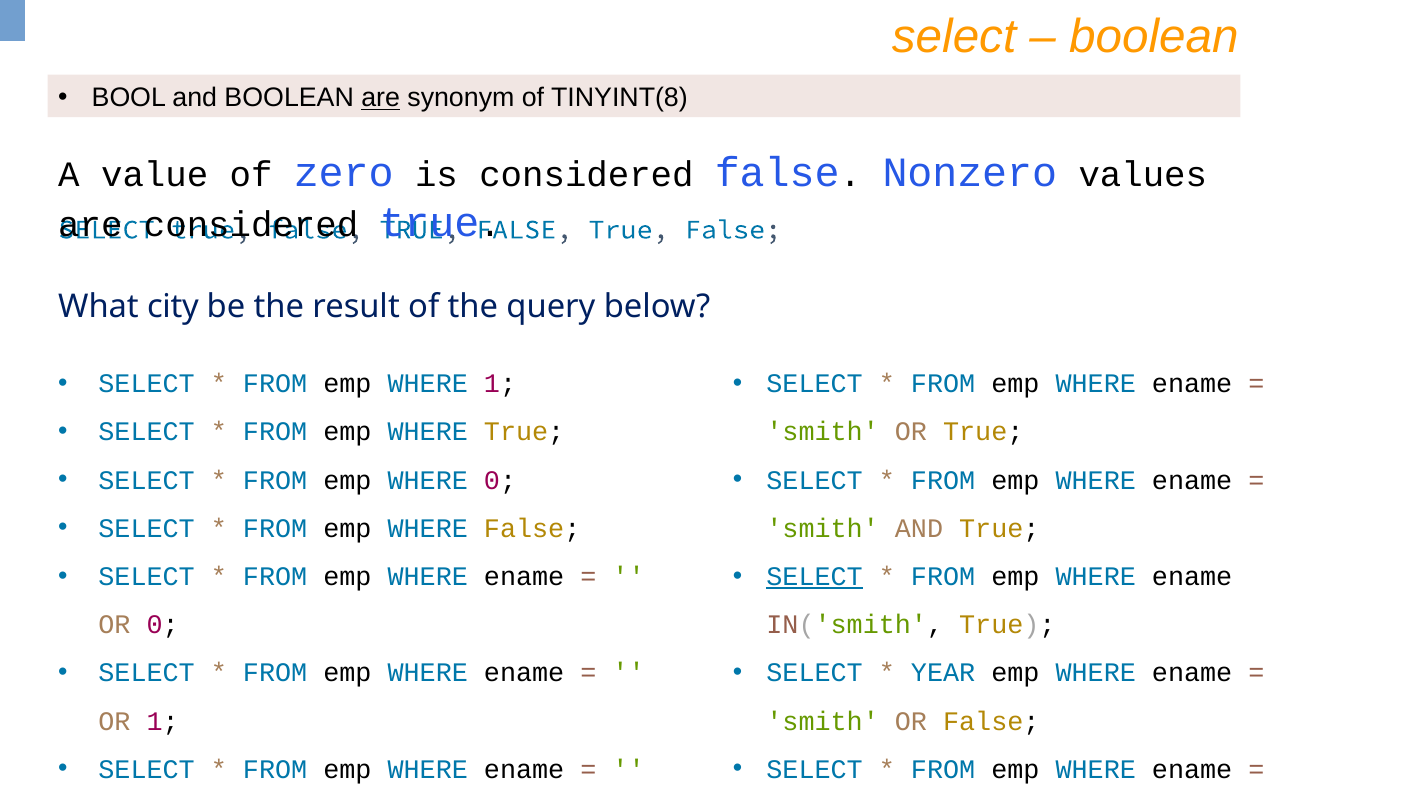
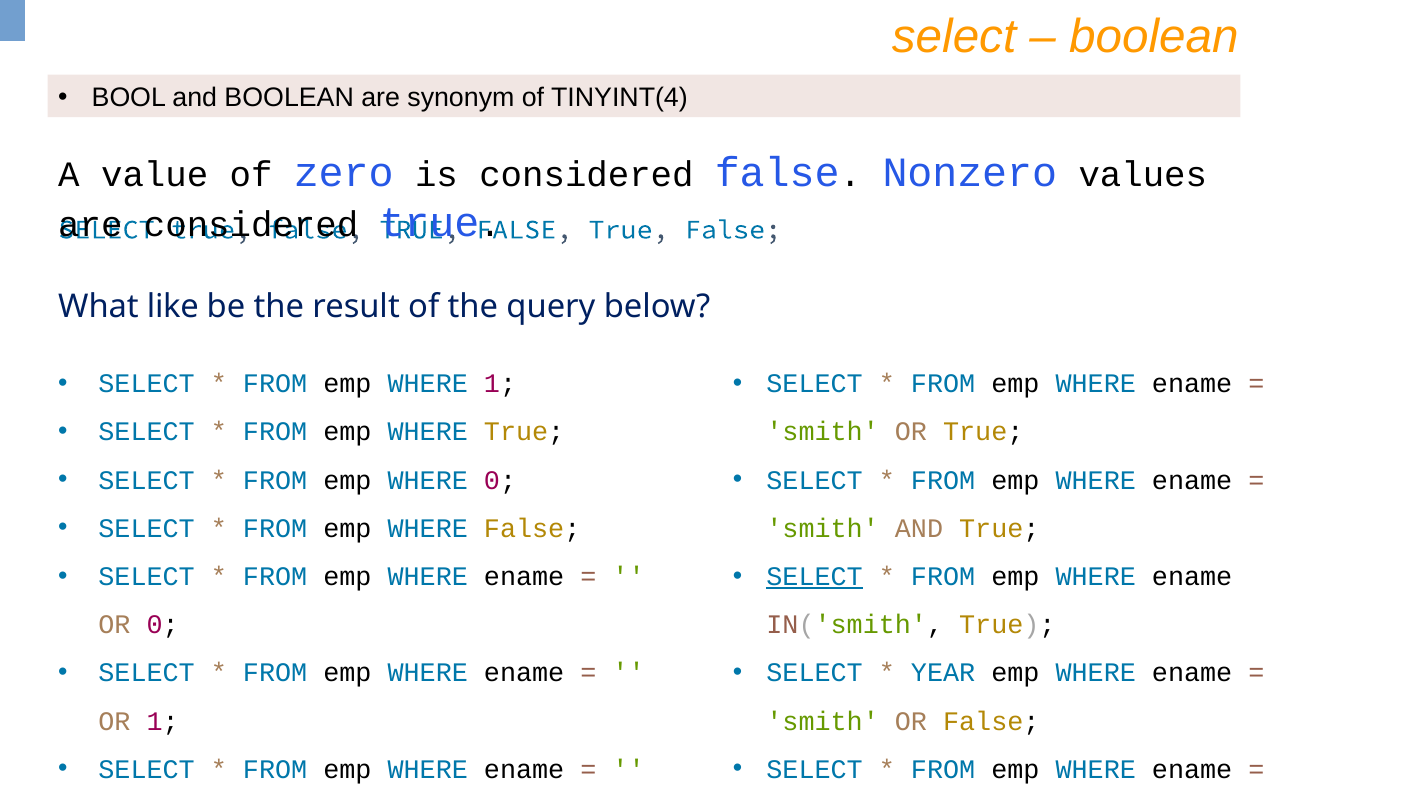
are underline: present -> none (381, 98)
TINYINT(8: TINYINT(8 -> TINYINT(4 (619, 98)
city: city -> like (173, 307)
